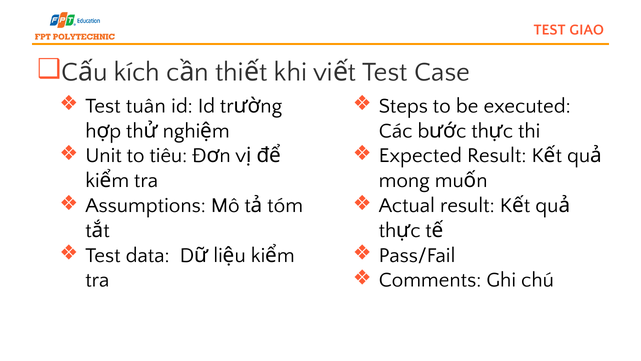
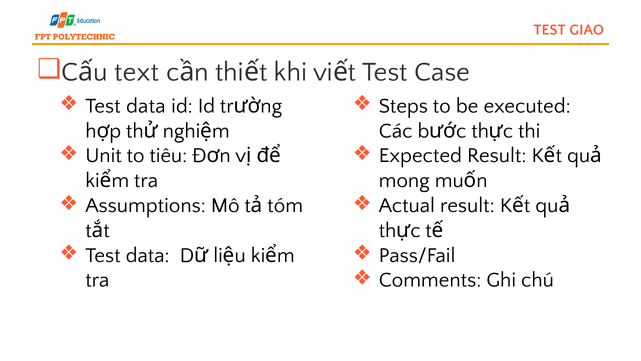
kích: kích -> text (137, 72)
tuân: tuân -> data (146, 106)
